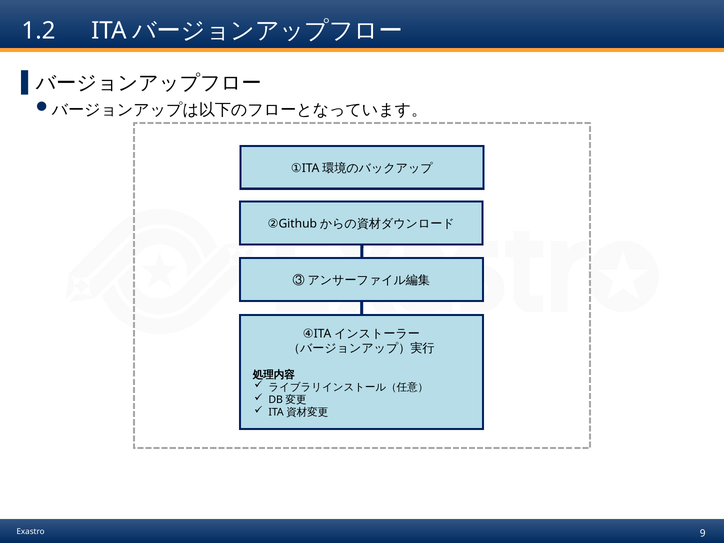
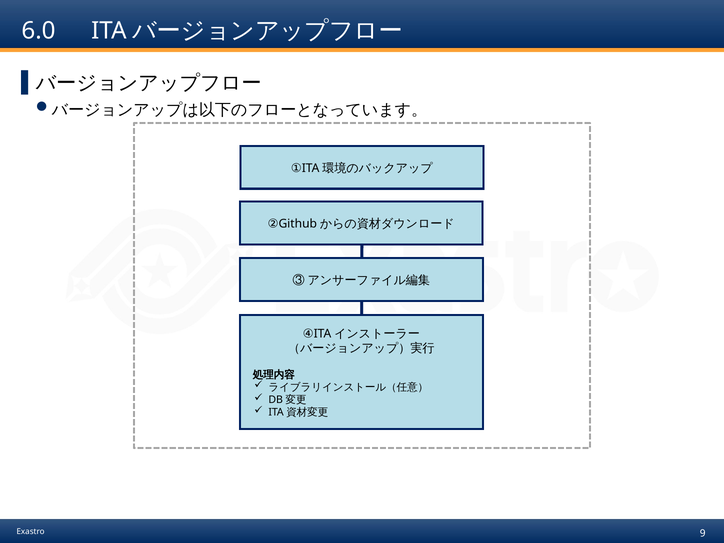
1.2: 1.2 -> 6.0 (38, 31)
